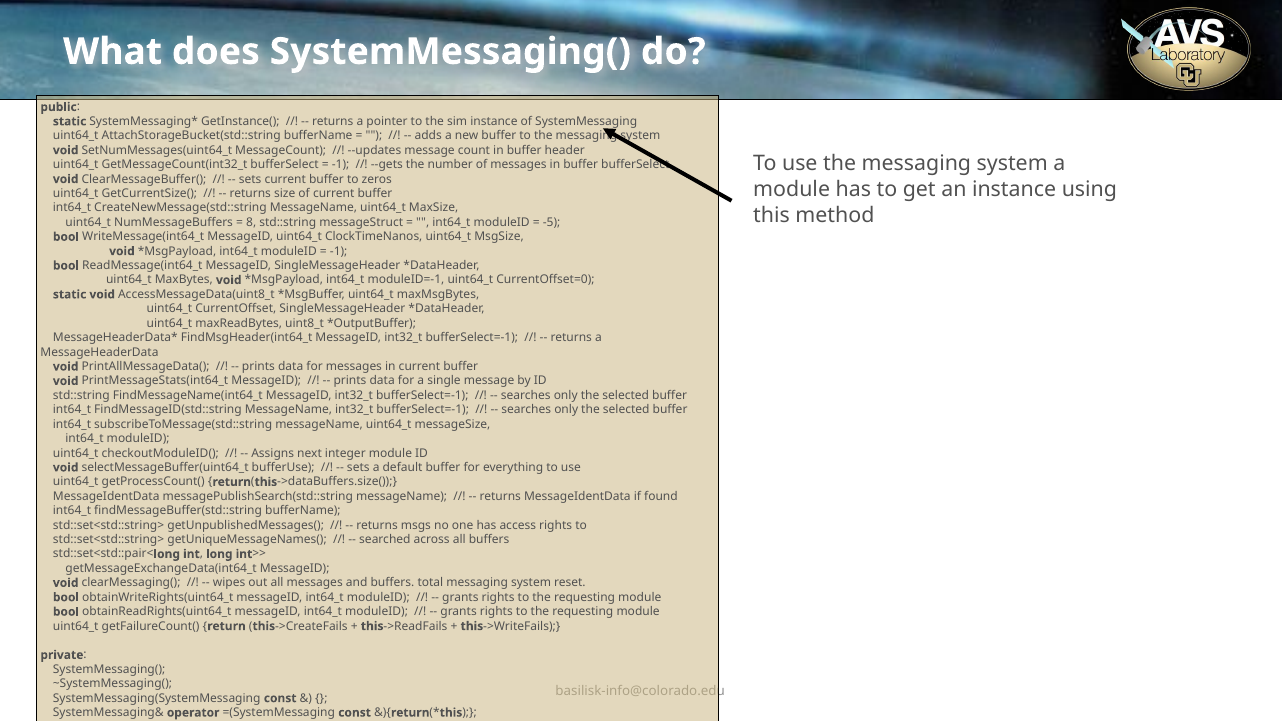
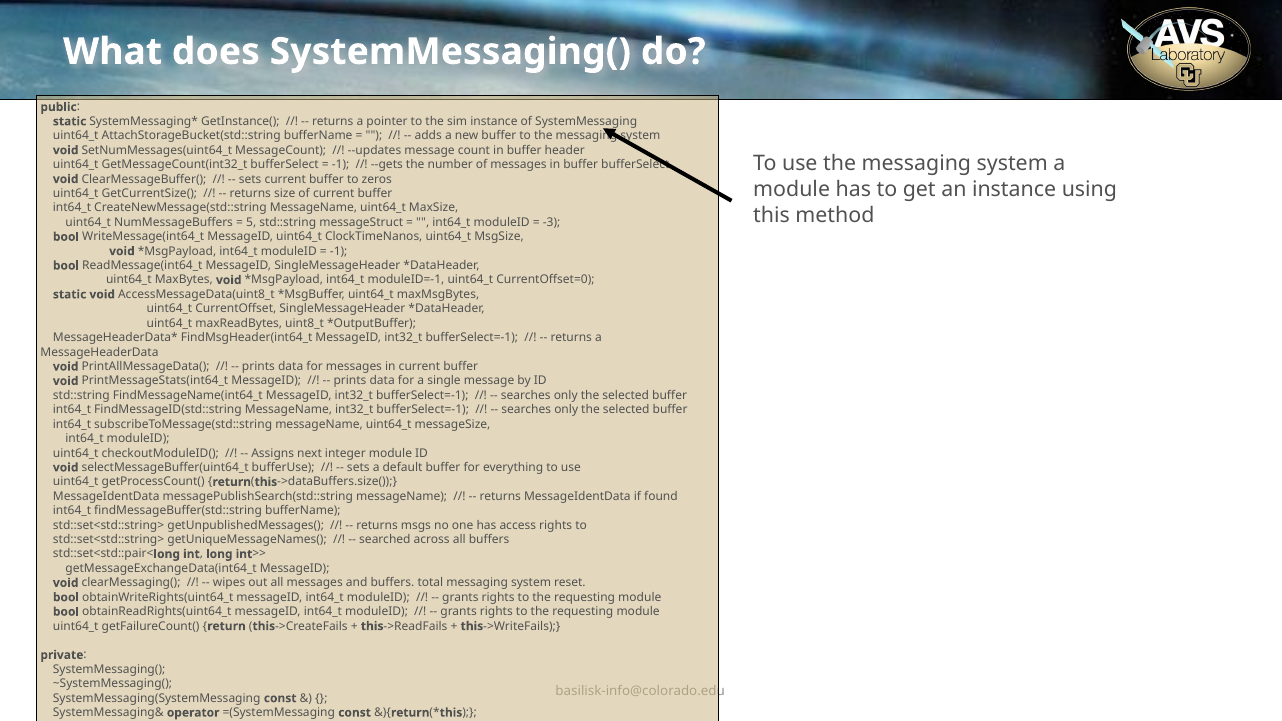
8: 8 -> 5 (251, 222)
-5: -5 -> -3 (552, 222)
